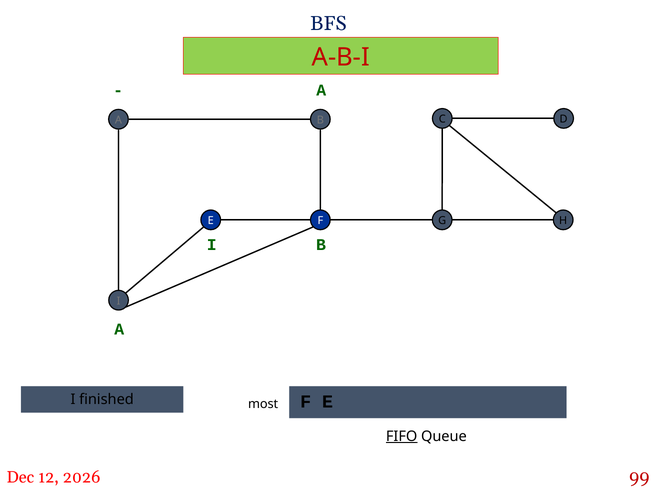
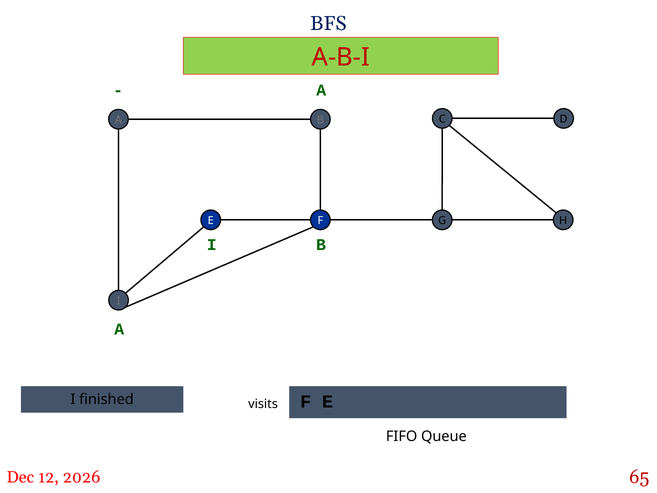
most: most -> visits (263, 404)
FIFO underline: present -> none (402, 436)
99: 99 -> 65 (639, 477)
